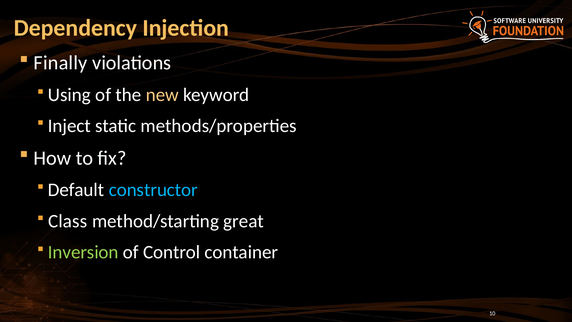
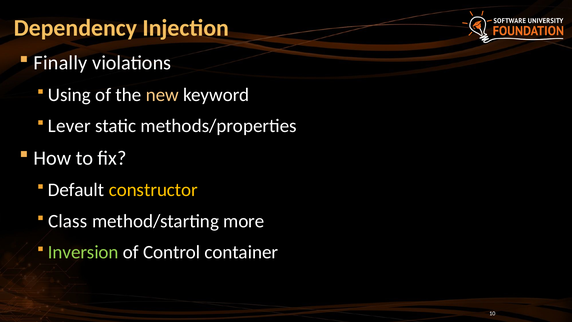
Inject: Inject -> Lever (69, 126)
constructor colour: light blue -> yellow (153, 190)
great: great -> more (244, 221)
